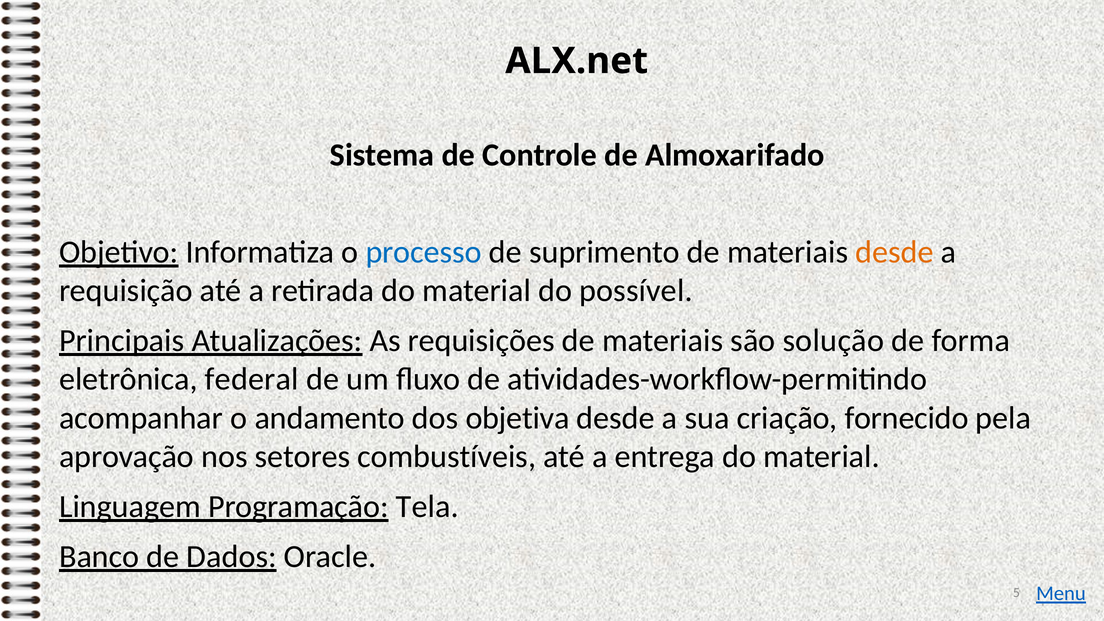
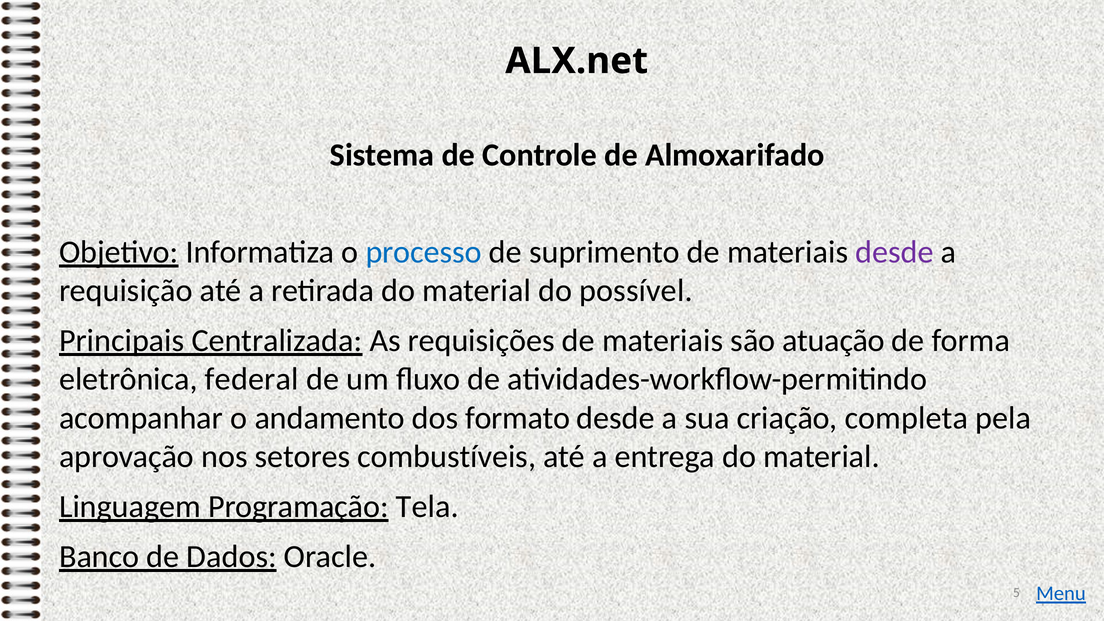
desde colour: orange -> purple (895, 252)
Atualizações: Atualizações -> Centralizada (277, 341)
solução: solução -> atuação (834, 341)
objetiva: objetiva -> formato (518, 418)
fornecido: fornecido -> completa (906, 418)
